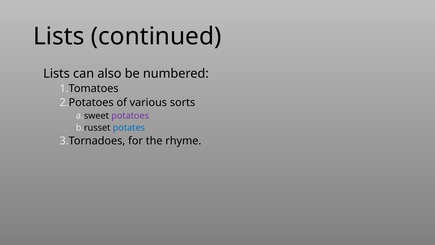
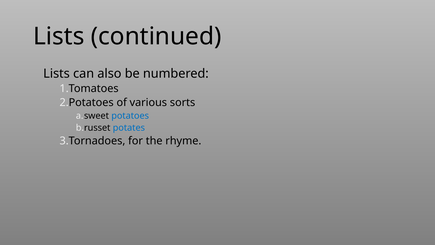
potatoes colour: purple -> blue (130, 116)
